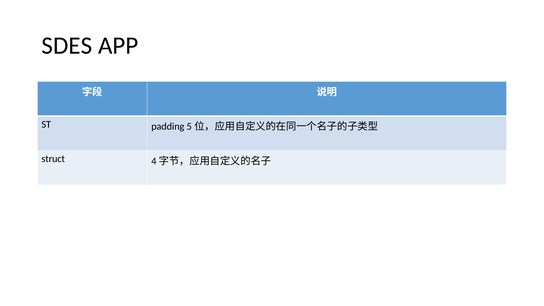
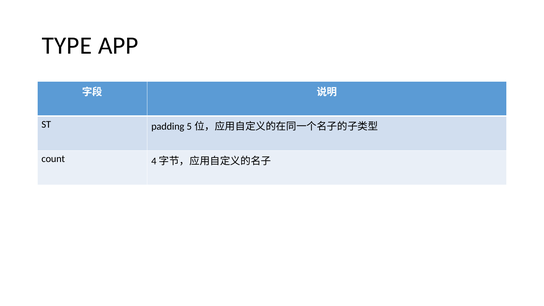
SDES: SDES -> TYPE (67, 46)
struct: struct -> count (53, 159)
